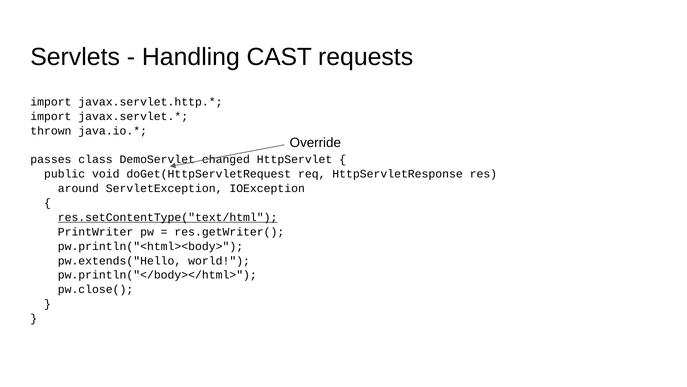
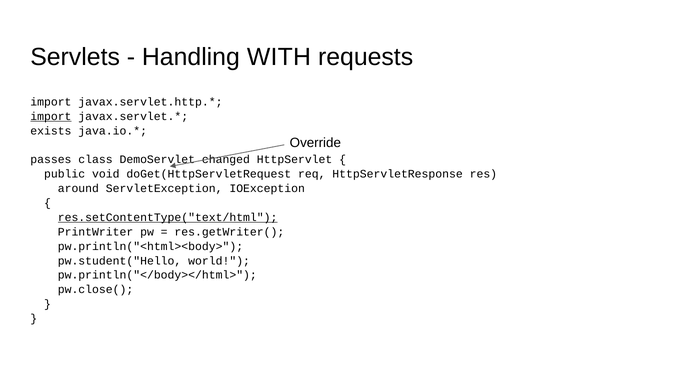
CAST: CAST -> WITH (279, 57)
import underline: none -> present (51, 116)
thrown: thrown -> exists (51, 131)
pw.extends("Hello: pw.extends("Hello -> pw.student("Hello (120, 260)
